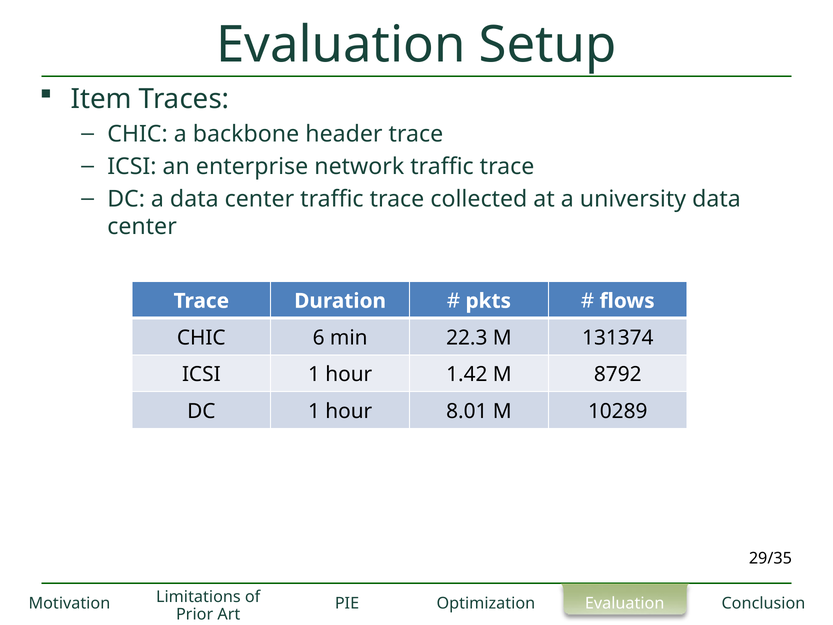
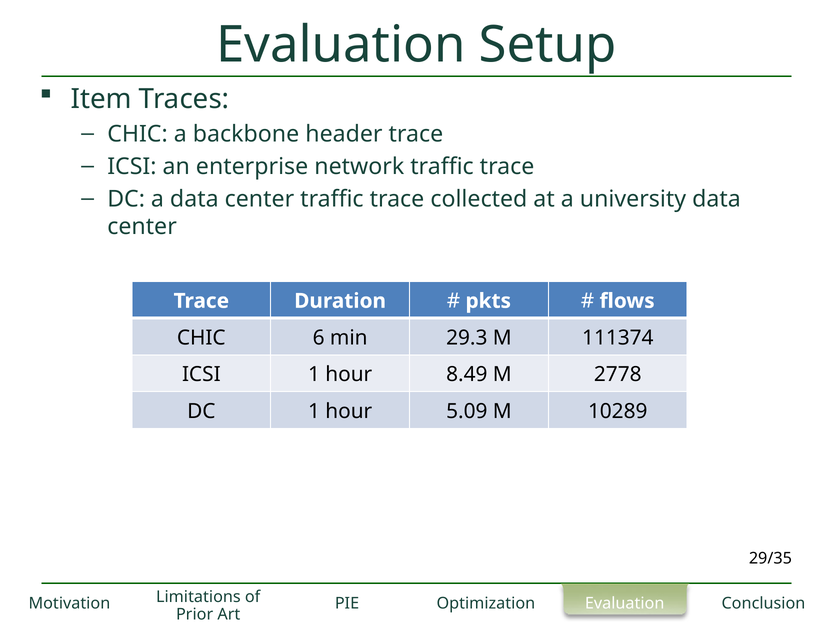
22.3: 22.3 -> 29.3 (467, 338)
131374: 131374 -> 111374 (618, 338)
1.42: 1.42 -> 8.49 (467, 374)
8792: 8792 -> 2778 (618, 374)
8.01: 8.01 -> 5.09 (467, 411)
